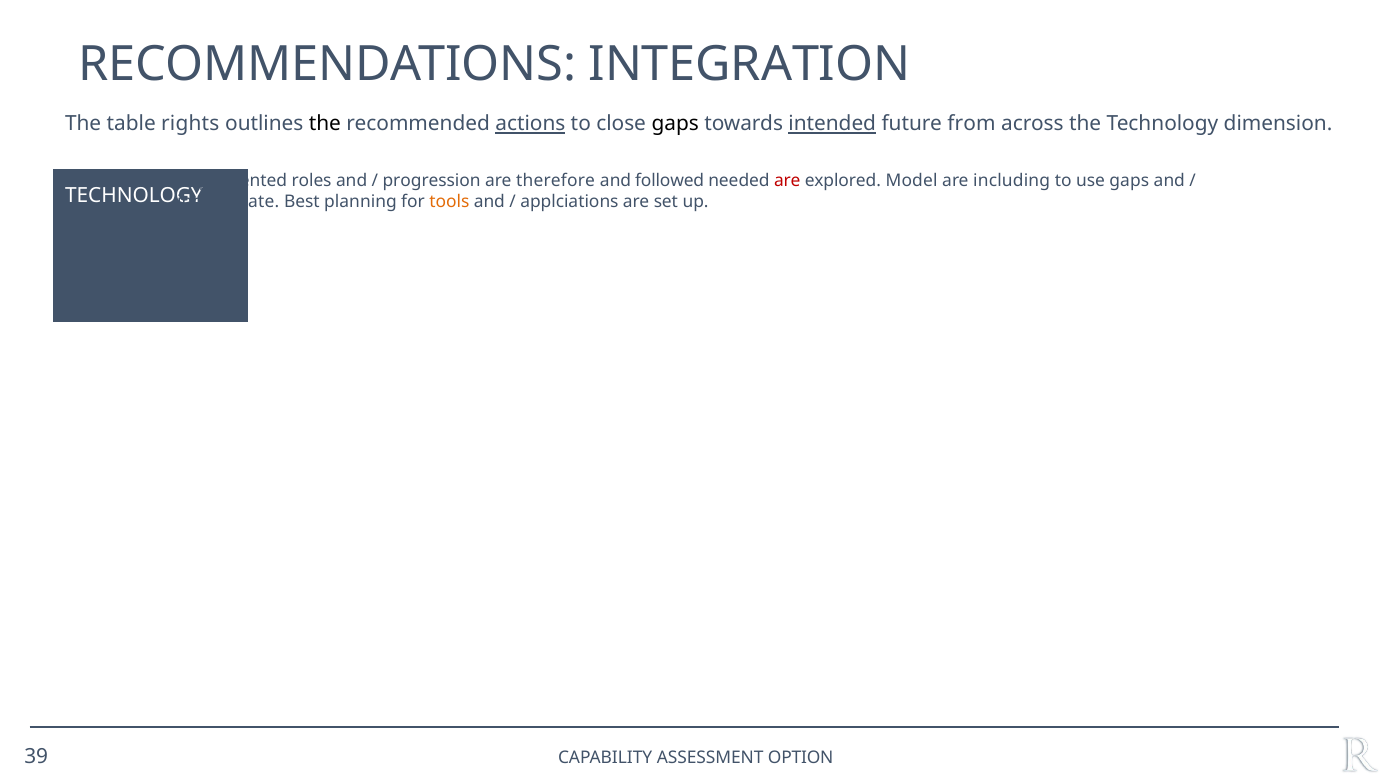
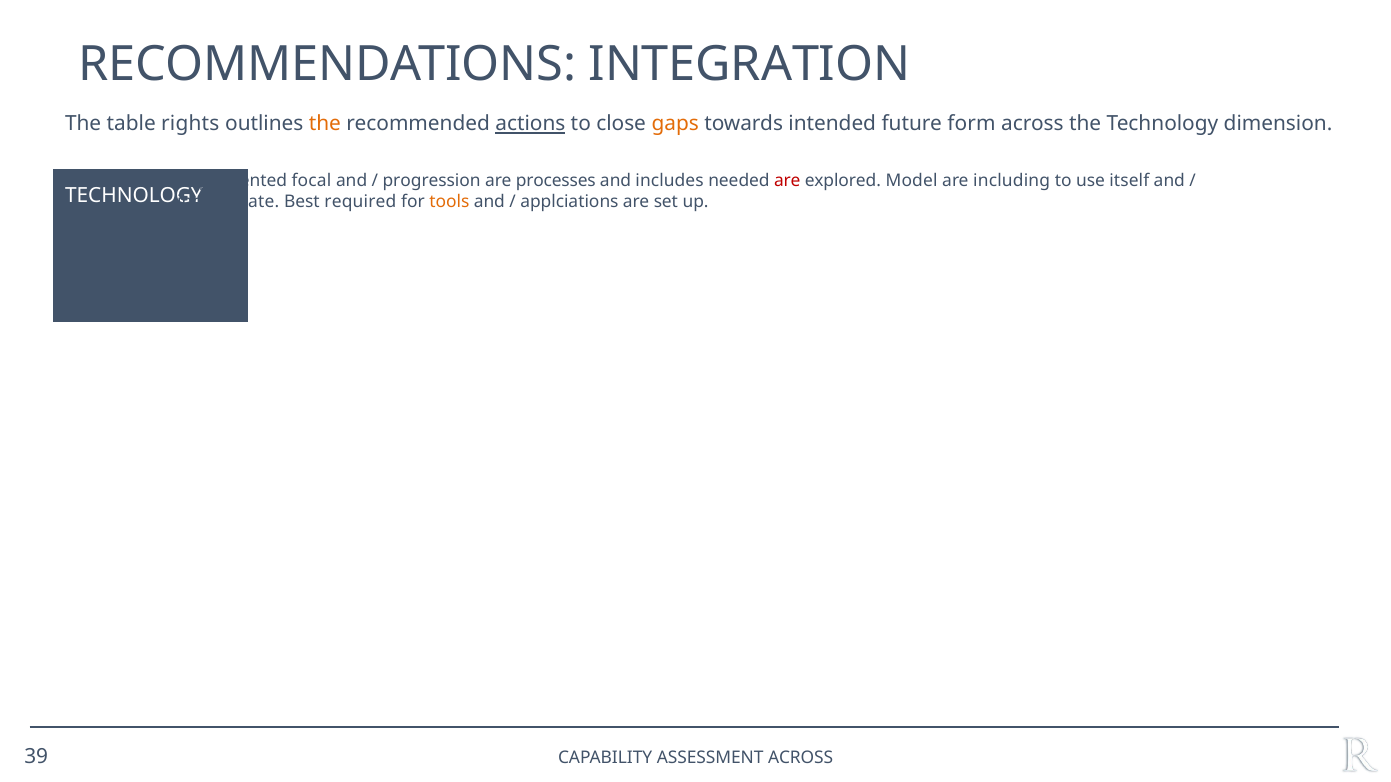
the colour: black -> orange (325, 124)
gaps colour: black -> orange (675, 124)
intended underline: present -> none (832, 124)
from: from -> form (971, 124)
roles: roles -> focal (311, 181)
therefore: therefore -> processes (556, 181)
followed: followed -> includes (670, 181)
use gaps: gaps -> itself (1129, 181)
planning: planning -> required (360, 201)
ASSESSMENT OPTION: OPTION -> ACROSS (801, 758)
